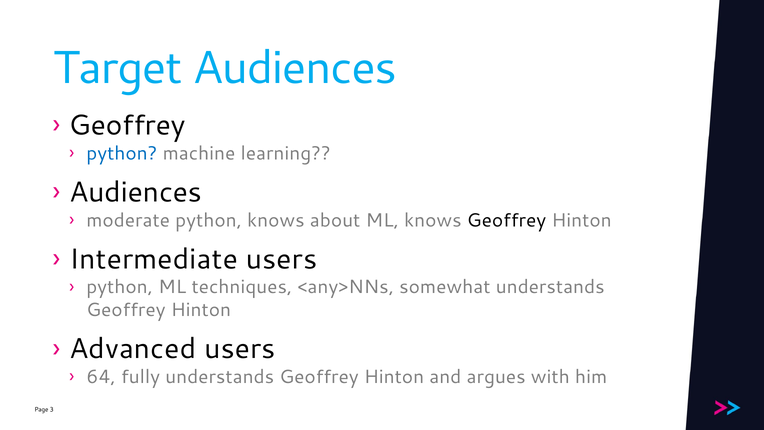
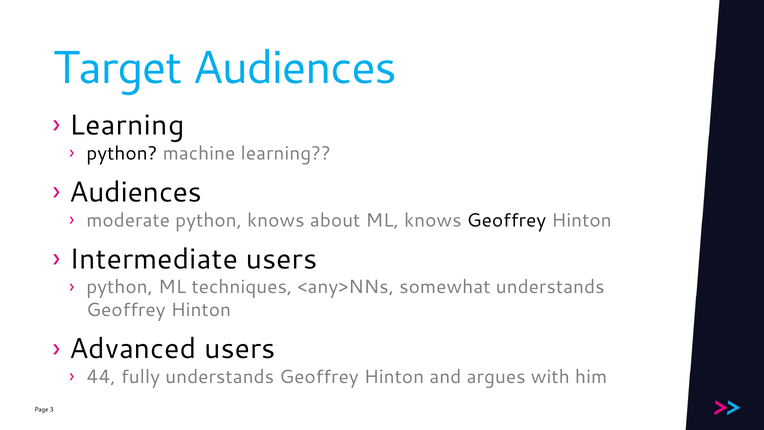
Geoffrey: Geoffrey -> Learning (127, 125)
python colour: blue -> black (122, 153)
64: 64 -> 44 (101, 377)
